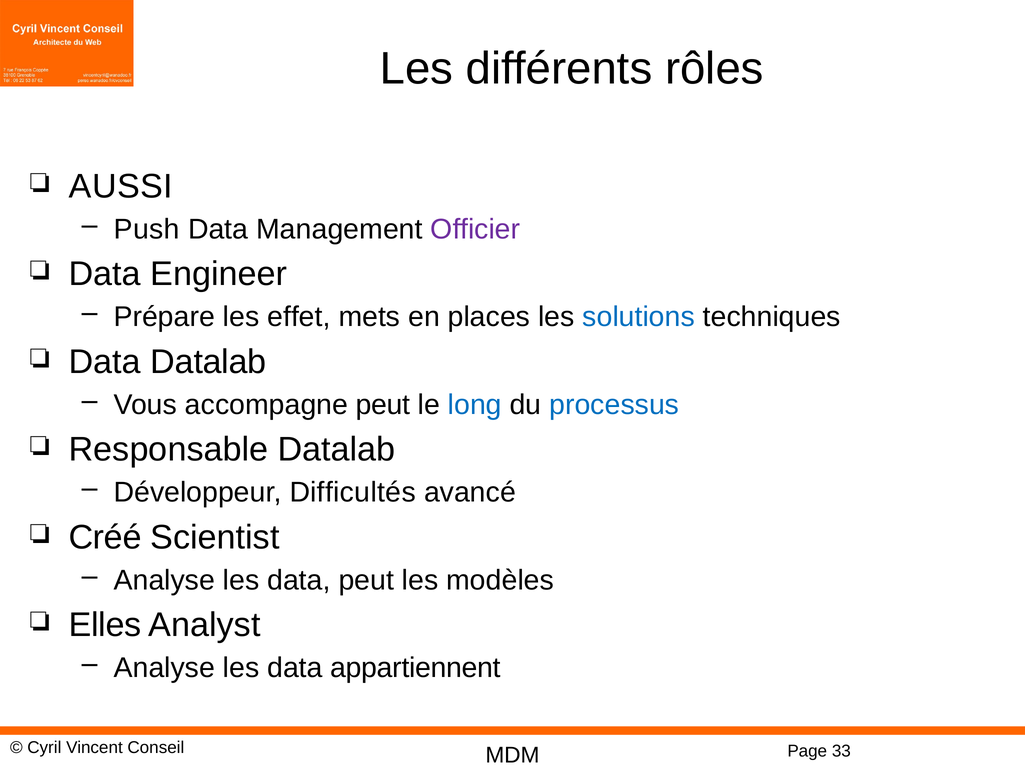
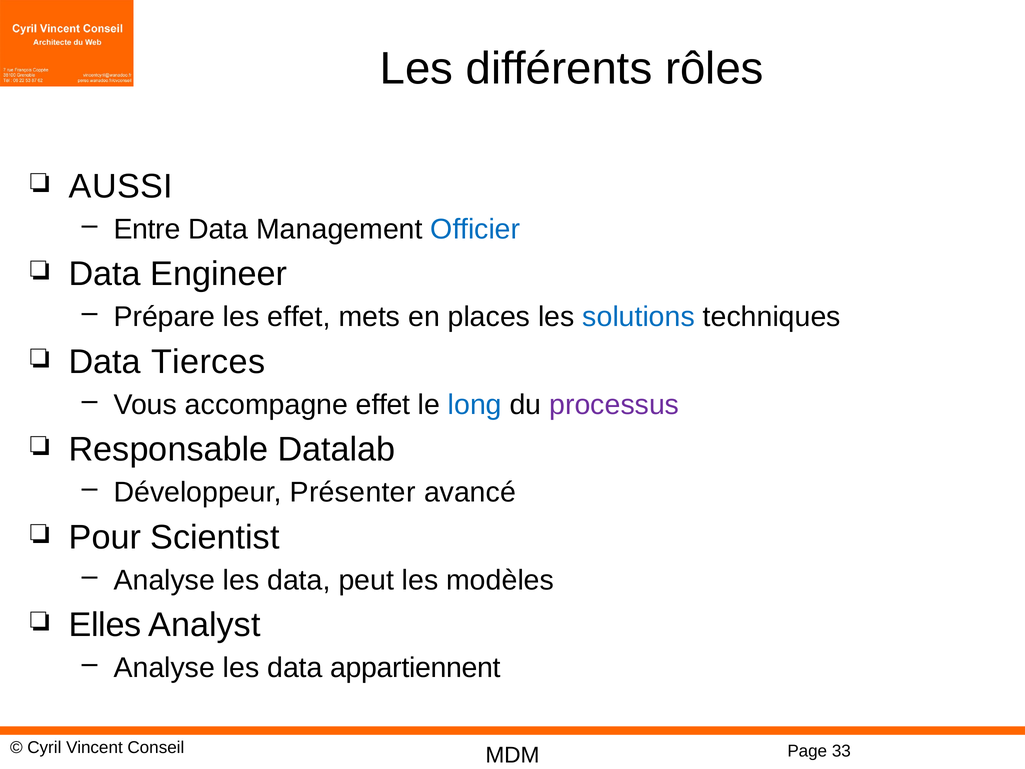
Push: Push -> Entre (147, 229)
Officier colour: purple -> blue (475, 229)
Data Datalab: Datalab -> Tierces (208, 362)
accompagne peut: peut -> effet (383, 405)
processus colour: blue -> purple (614, 405)
Difficultés: Difficultés -> Présenter (353, 492)
Créé: Créé -> Pour (105, 537)
